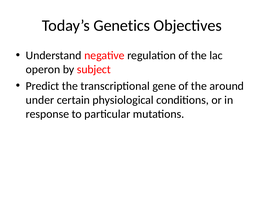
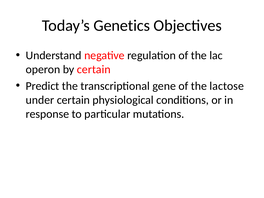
by subject: subject -> certain (94, 69)
around: around -> lactose (227, 86)
